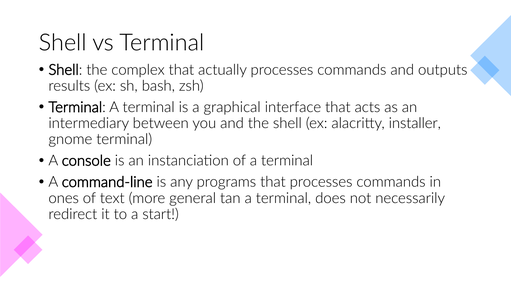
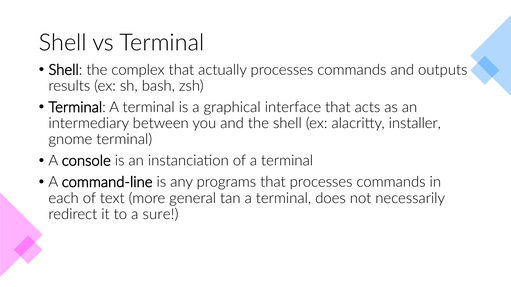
ones: ones -> each (64, 198)
start: start -> sure (160, 214)
